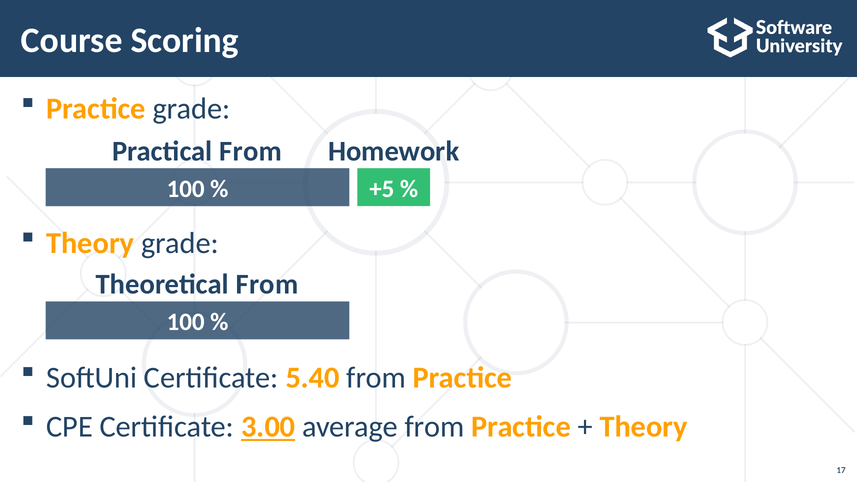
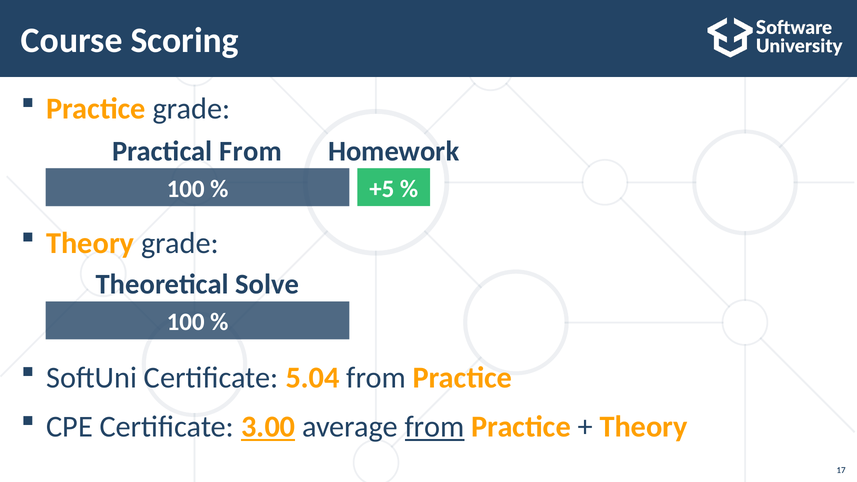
Theoretical From: From -> Solve (267, 285)
5.40: 5.40 -> 5.04 (313, 378)
from underline: none -> present (435, 427)
